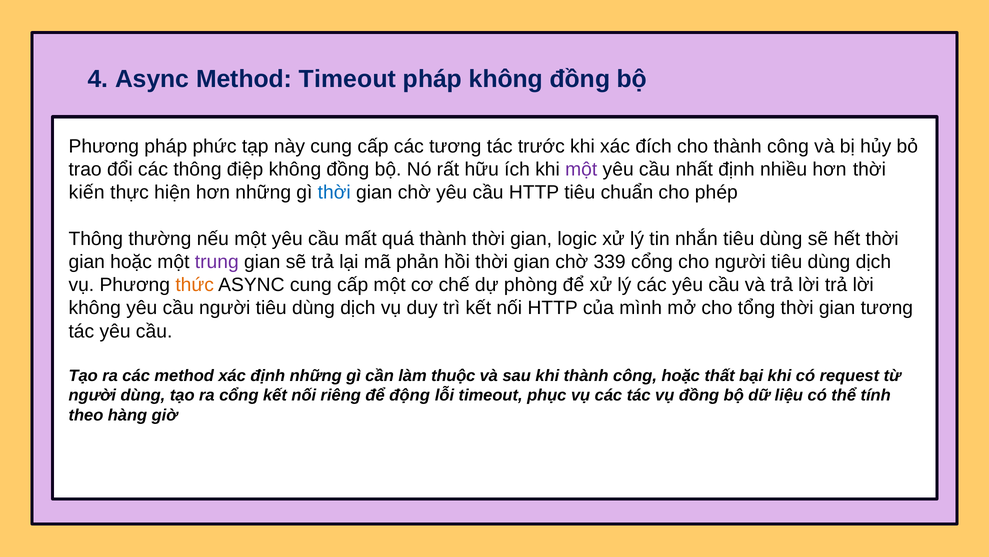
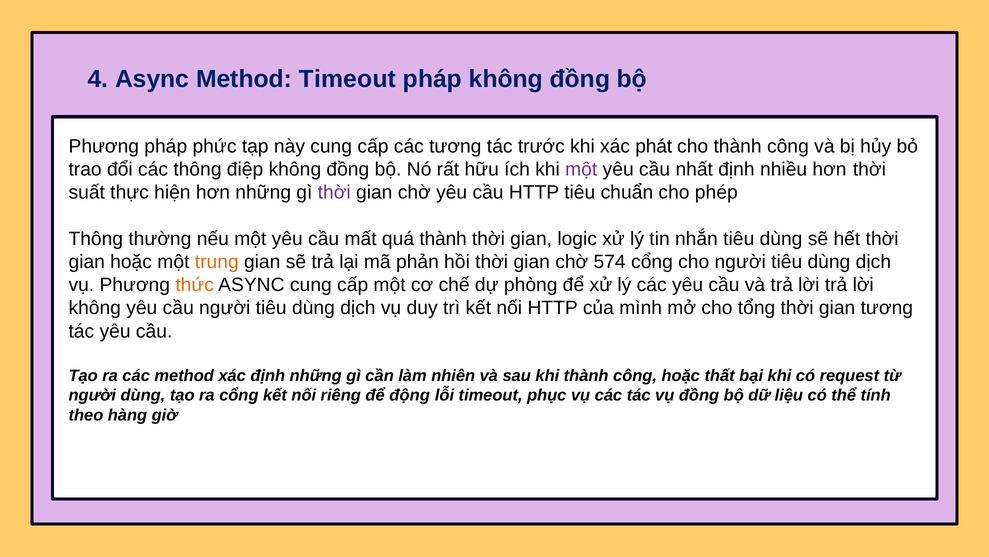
đích: đích -> phát (654, 146)
kiến: kiến -> suất (87, 192)
thời colour: blue -> purple (334, 192)
trung colour: purple -> orange (217, 262)
339: 339 -> 574 (610, 262)
thuộc: thuộc -> nhiên (453, 375)
